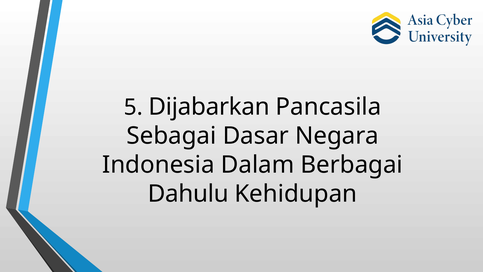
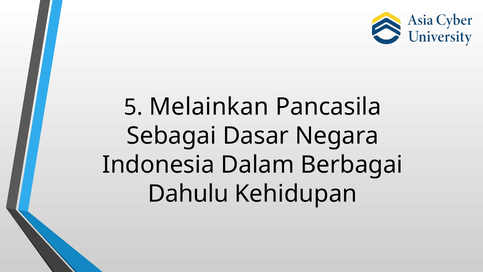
Dijabarkan: Dijabarkan -> Melainkan (209, 107)
